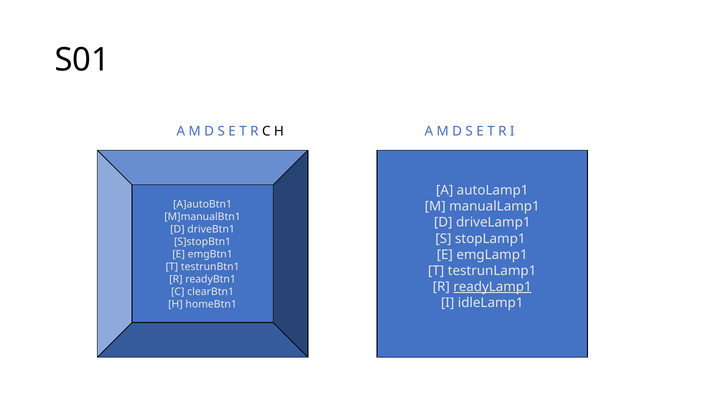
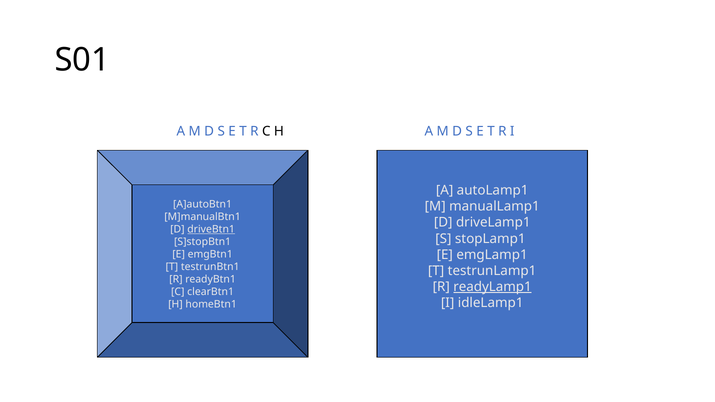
driveBtn1 underline: none -> present (211, 230)
